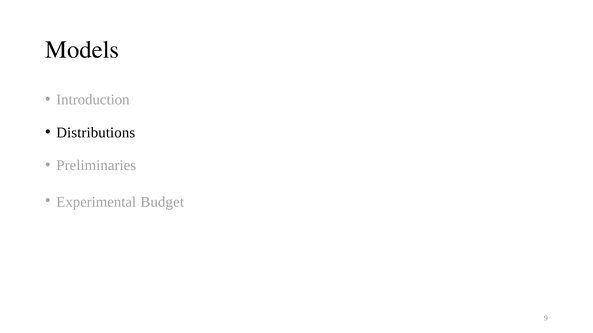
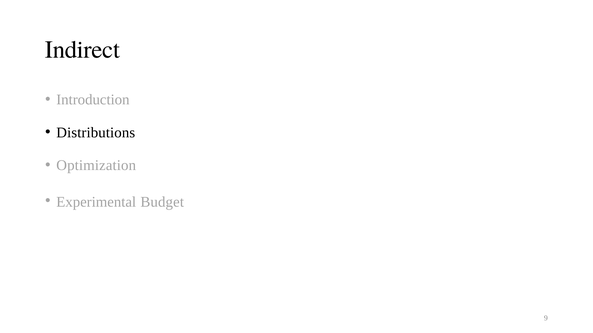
Models: Models -> Indirect (82, 50)
Preliminaries: Preliminaries -> Optimization (96, 166)
